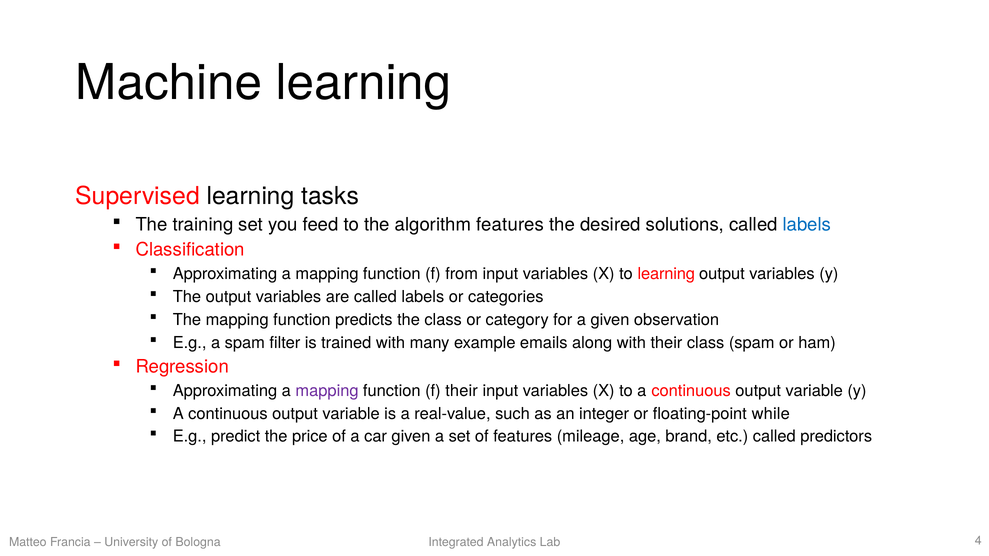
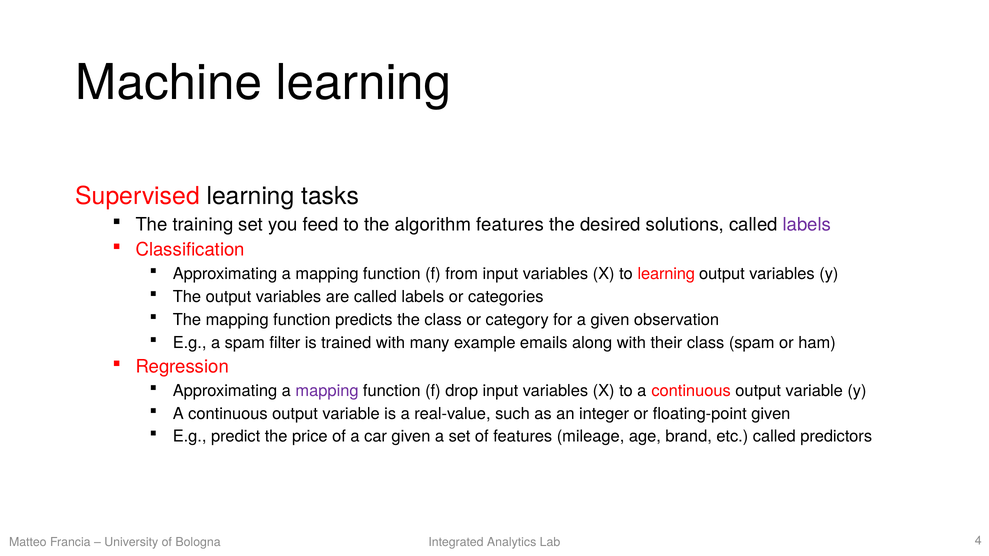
labels colour: blue -> purple (807, 225)
f their: their -> drop (462, 391)
floating-point while: while -> given (771, 414)
